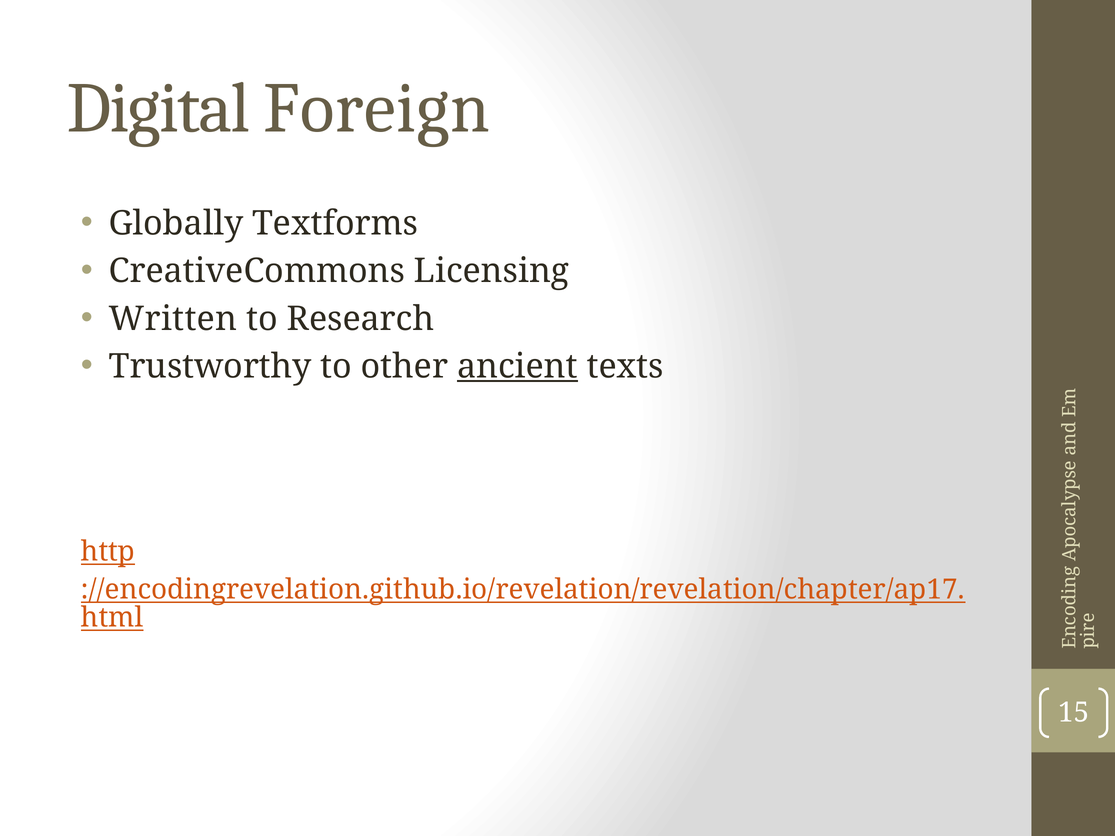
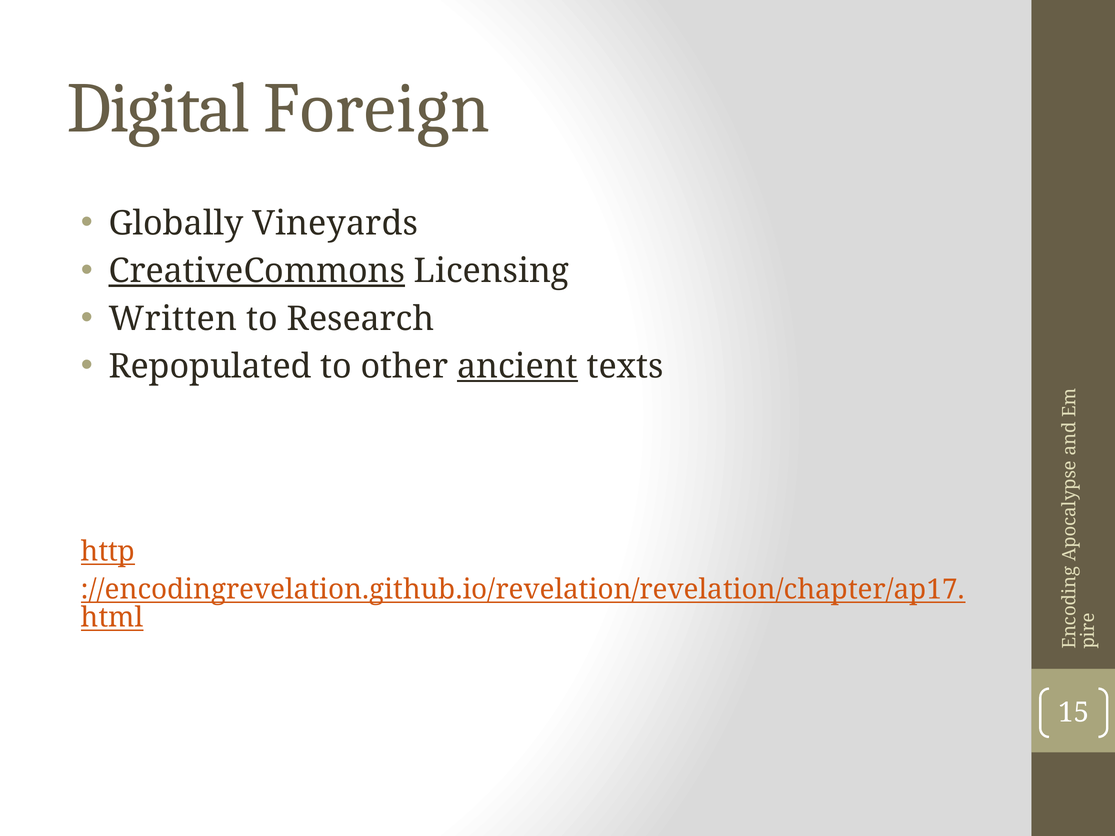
Textforms: Textforms -> Vineyards (335, 224)
CreativeCommons underline: none -> present (257, 271)
Trustworthy: Trustworthy -> Repopulated (210, 367)
